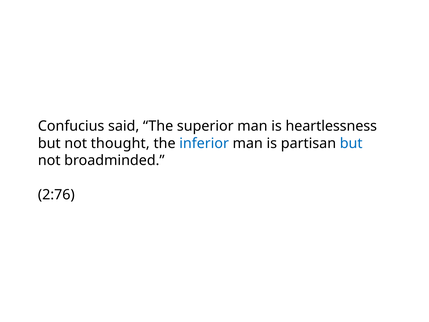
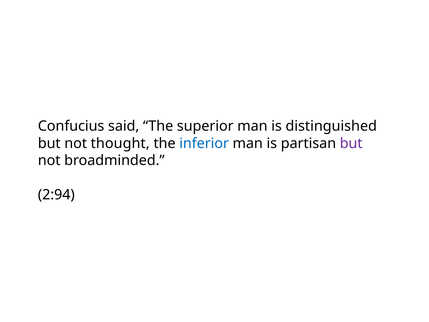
heartlessness: heartlessness -> distinguished (331, 126)
but colour: blue -> purple (351, 143)
2:76: 2:76 -> 2:94 (56, 195)
